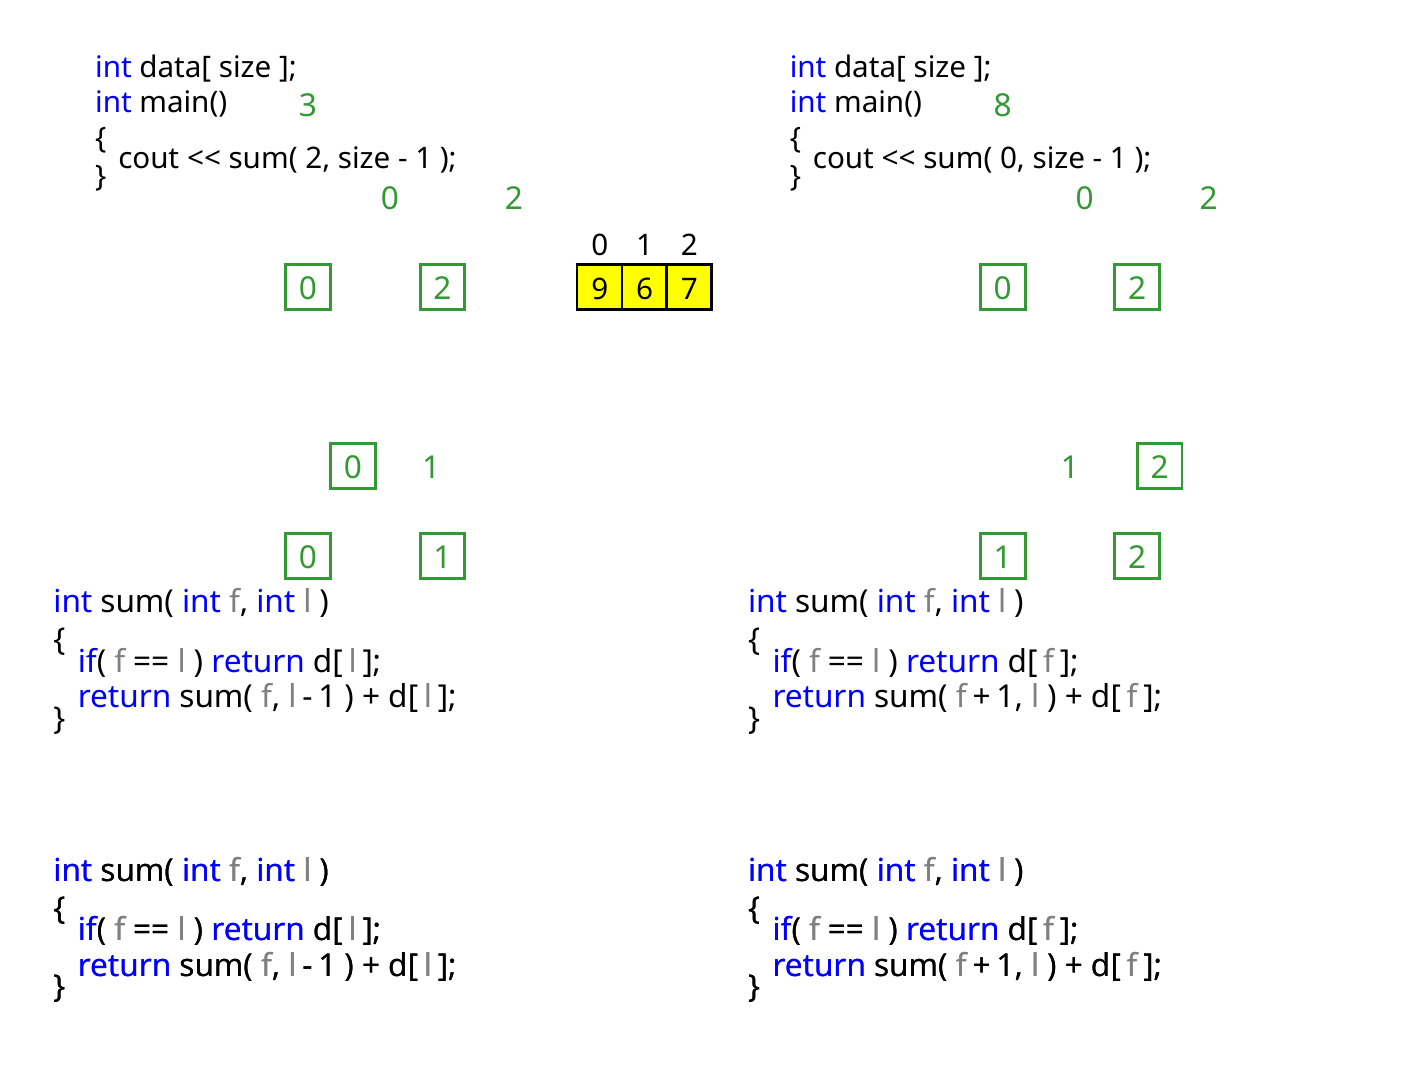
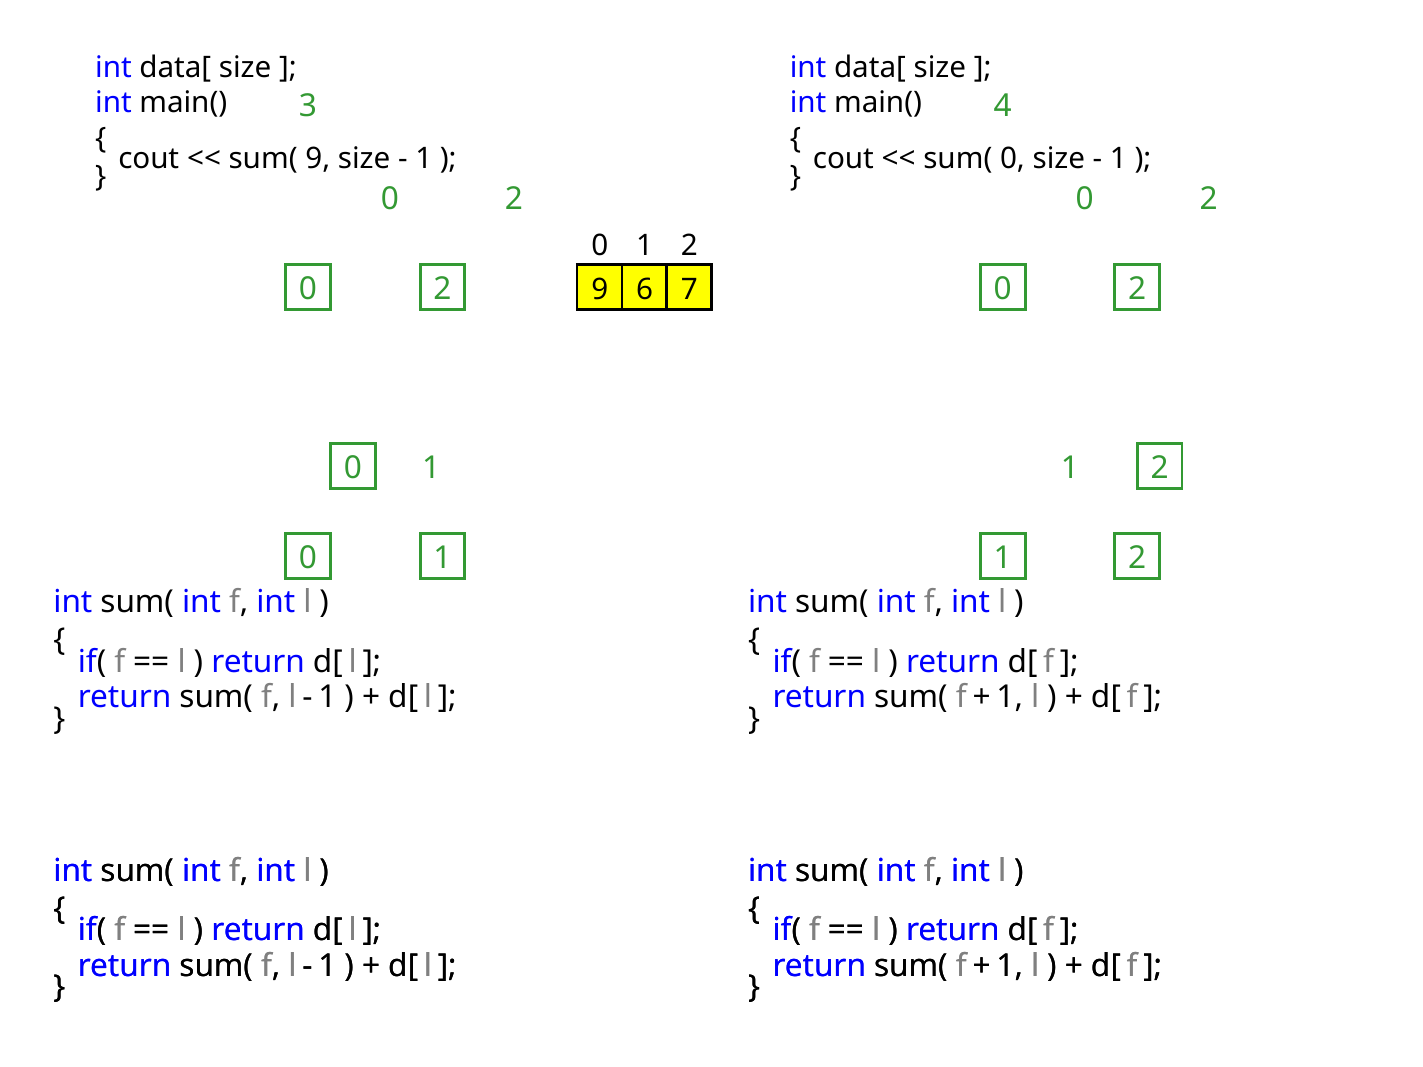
8: 8 -> 4 (1003, 107)
sum( 2: 2 -> 9 (318, 159)
